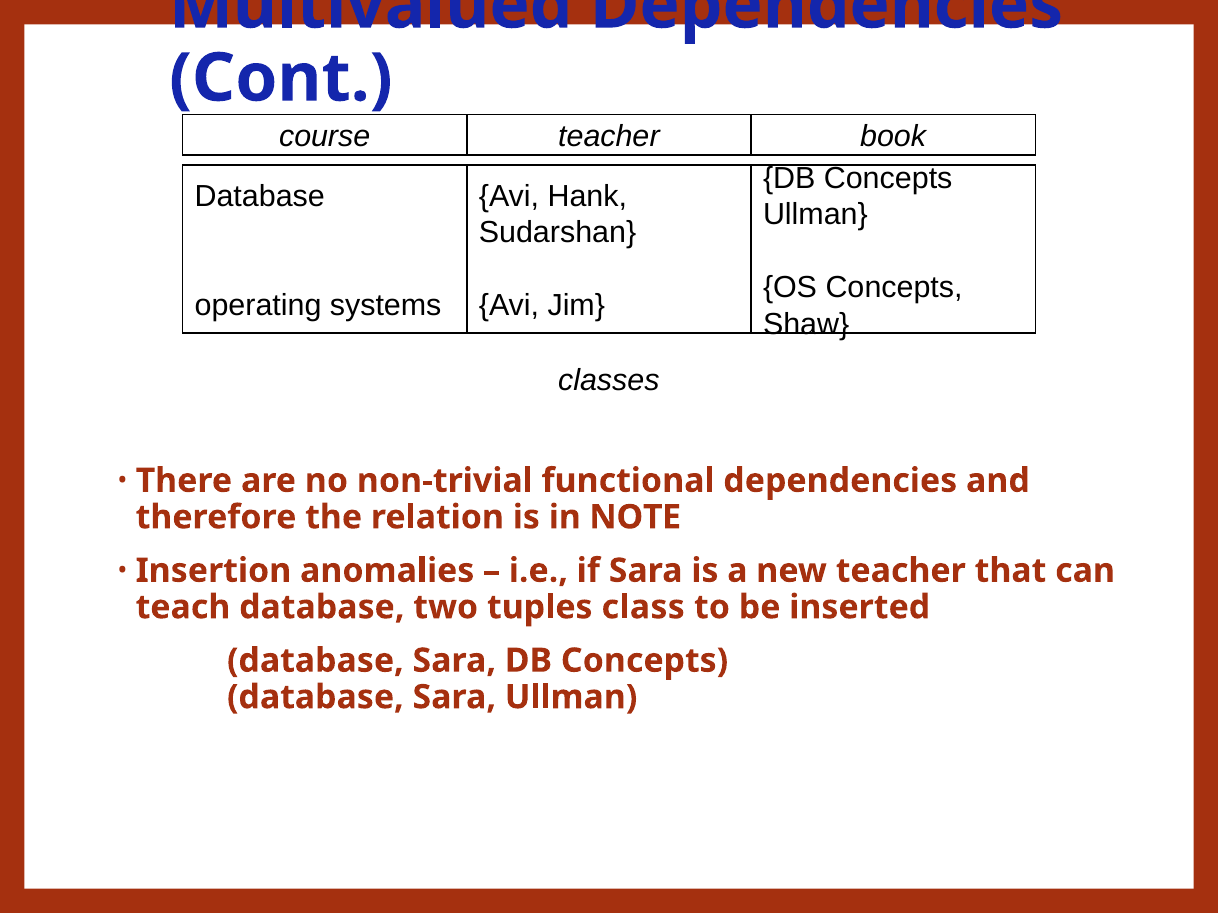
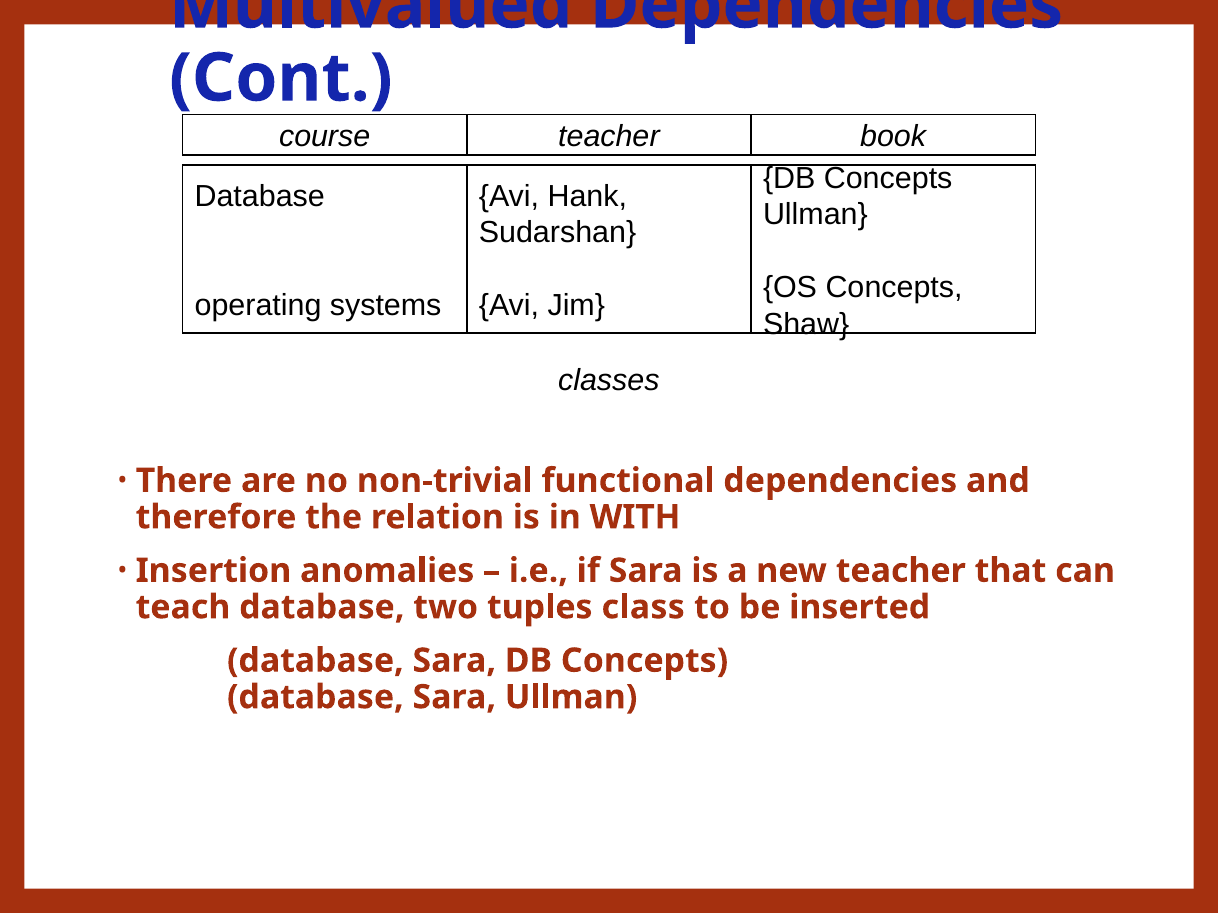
NOTE: NOTE -> WITH (635, 517)
